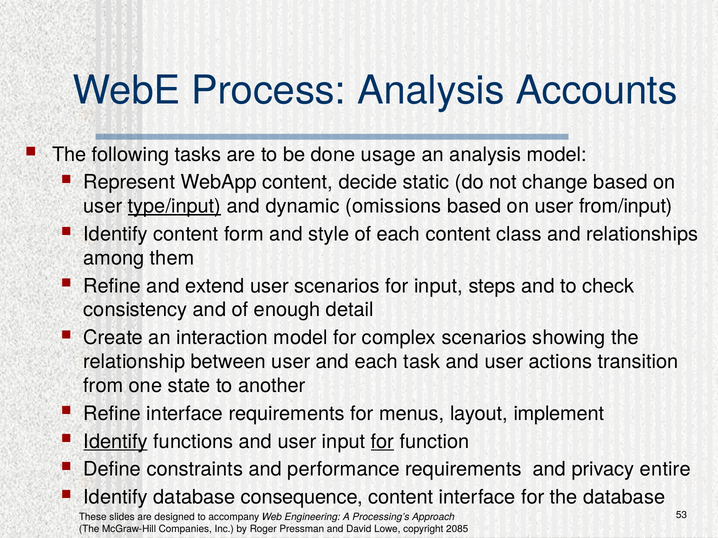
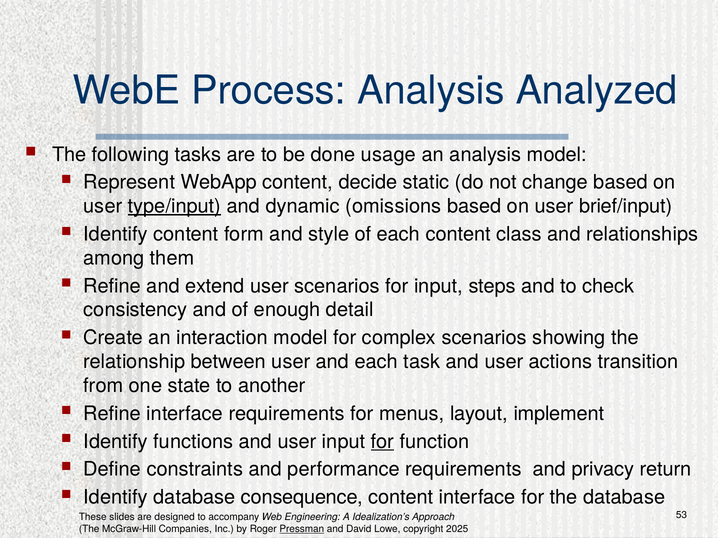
Accounts: Accounts -> Analyzed (597, 91)
from/input: from/input -> brief/input (626, 206)
Identify underline: present -> none (116, 442)
entire: entire -> return (666, 470)
Processing’s: Processing’s -> Idealization’s (381, 518)
Pressman underline: none -> present (302, 530)
2085: 2085 -> 2025 (457, 530)
